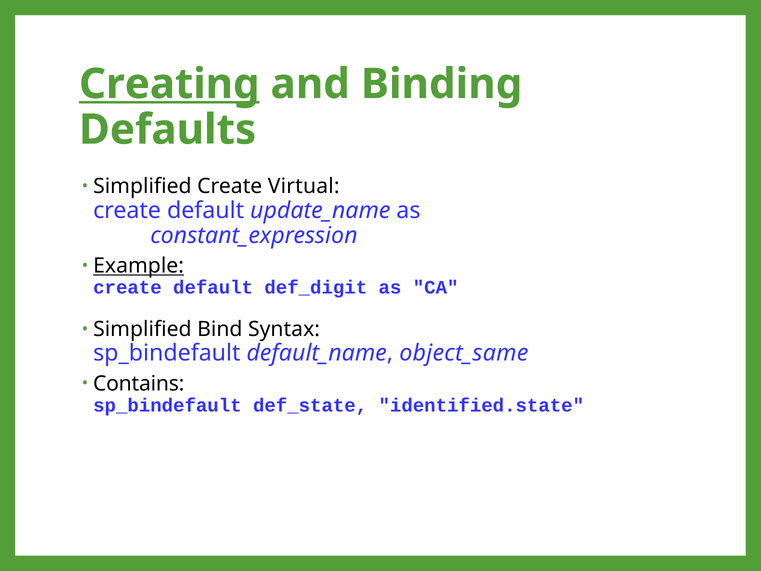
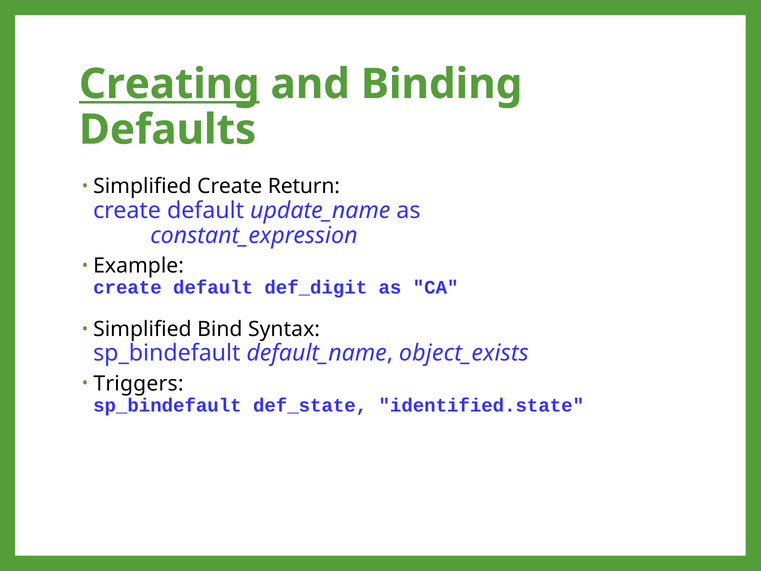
Virtual: Virtual -> Return (304, 186)
Example underline: present -> none (139, 266)
object_same: object_same -> object_exists (464, 353)
Contains: Contains -> Triggers (138, 383)
